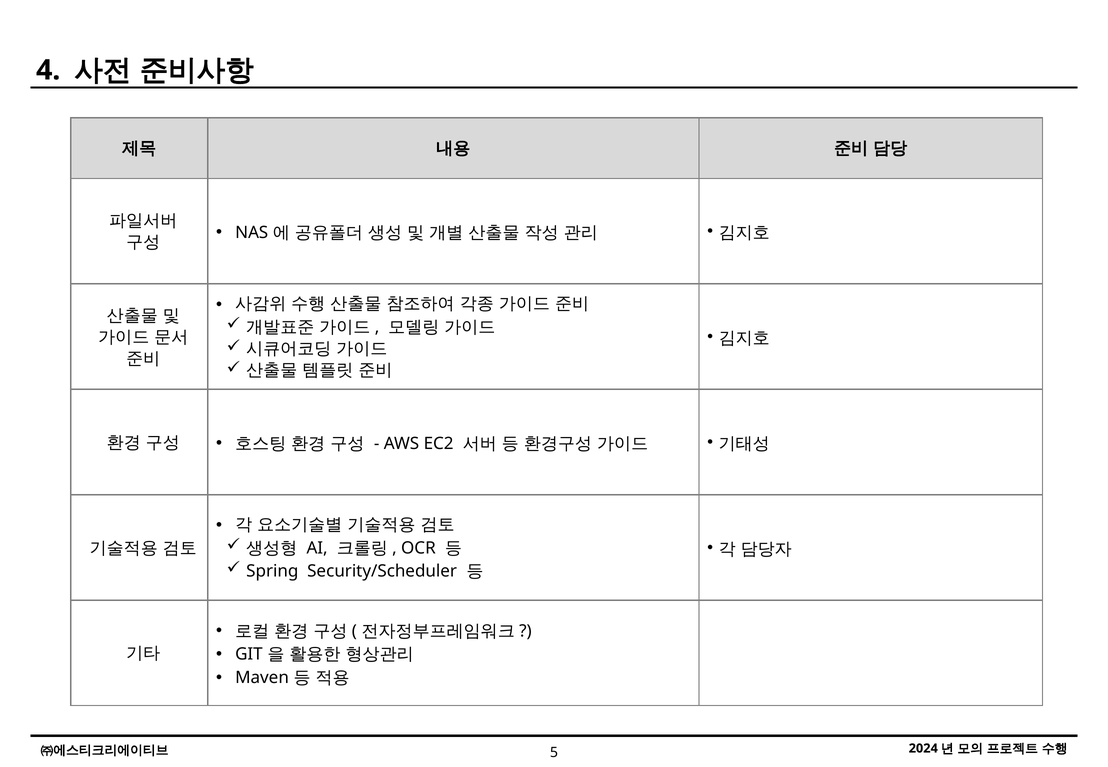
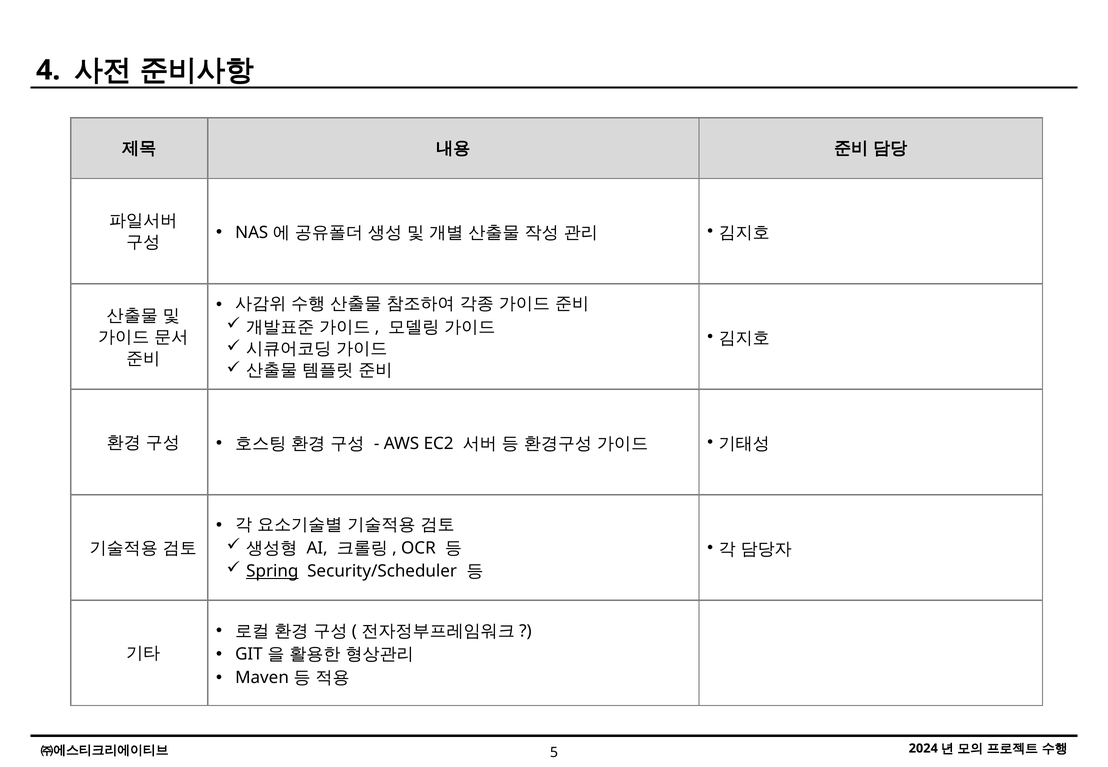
Spring underline: none -> present (272, 571)
